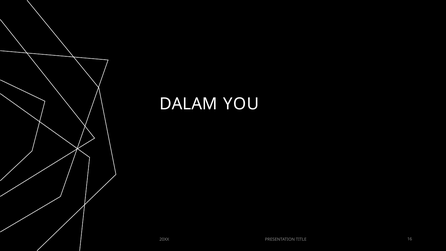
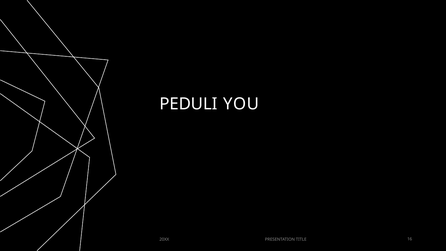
DALAM: DALAM -> PEDULI (189, 104)
